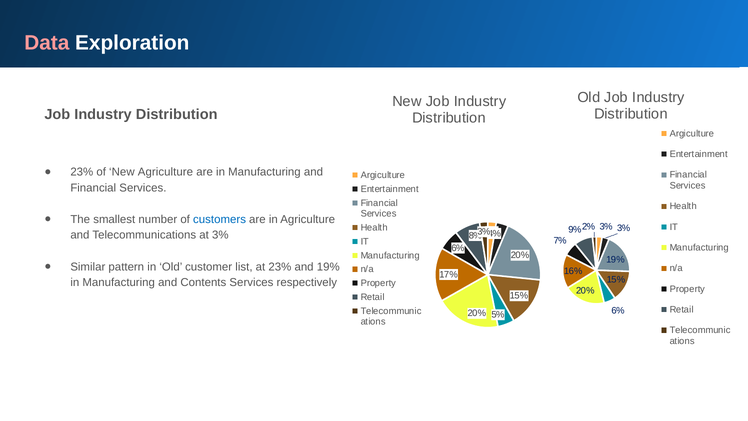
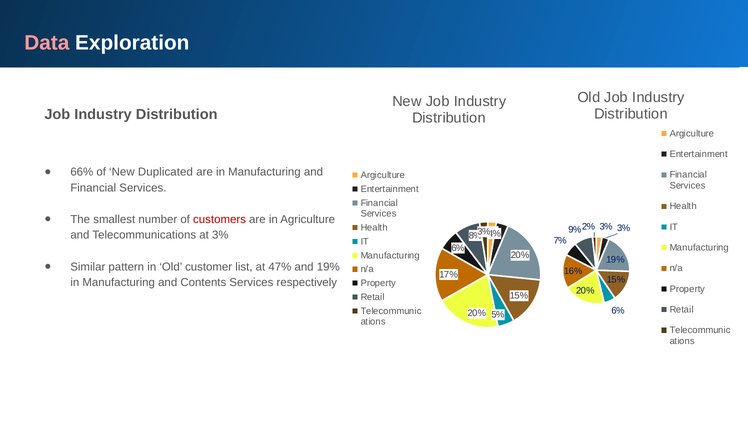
23%: 23% -> 66% (82, 172)
New Agriculture: Agriculture -> Duplicated (165, 172)
customers colour: blue -> red (220, 219)
at 23%: 23% -> 47% (280, 267)
